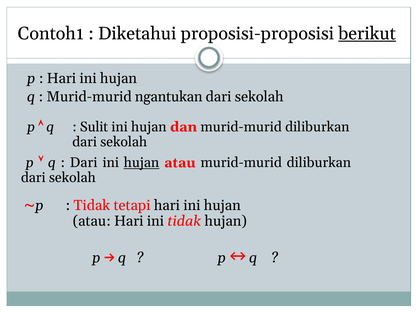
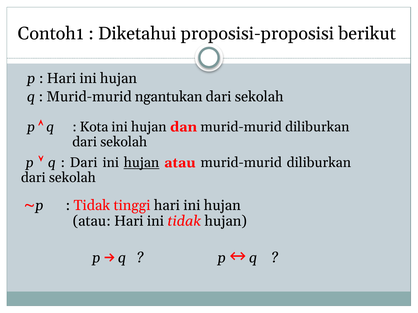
berikut underline: present -> none (367, 34)
Sulit: Sulit -> Kota (94, 127)
tetapi: tetapi -> tinggi (132, 206)
